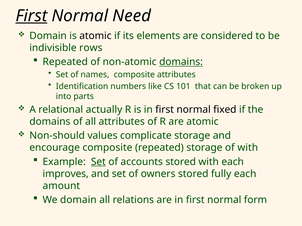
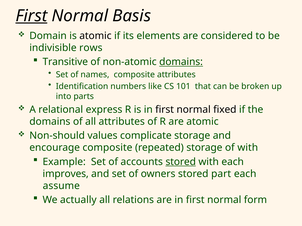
Need: Need -> Basis (132, 16)
Repeated: Repeated -> Transitive (65, 62)
actually: actually -> express (104, 110)
Set underline: present -> none (98, 162)
stored underline: none -> present (181, 162)
fully: fully -> part (221, 174)
amount: amount -> assume (61, 186)
We domain: domain -> actually (78, 200)
